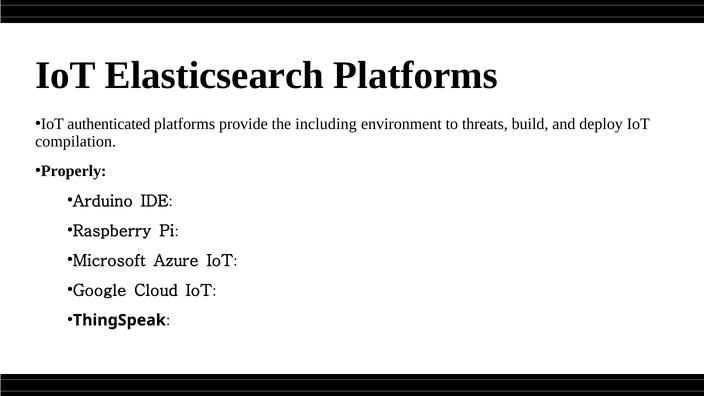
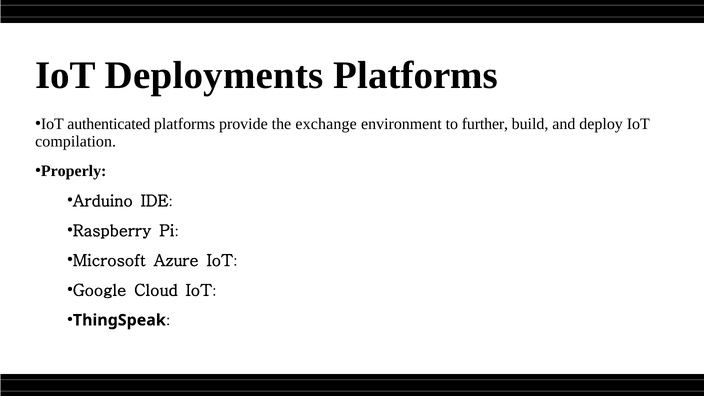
Elasticsearch: Elasticsearch -> Deployments (214, 75)
including: including -> exchange (326, 124)
threats: threats -> further (485, 124)
